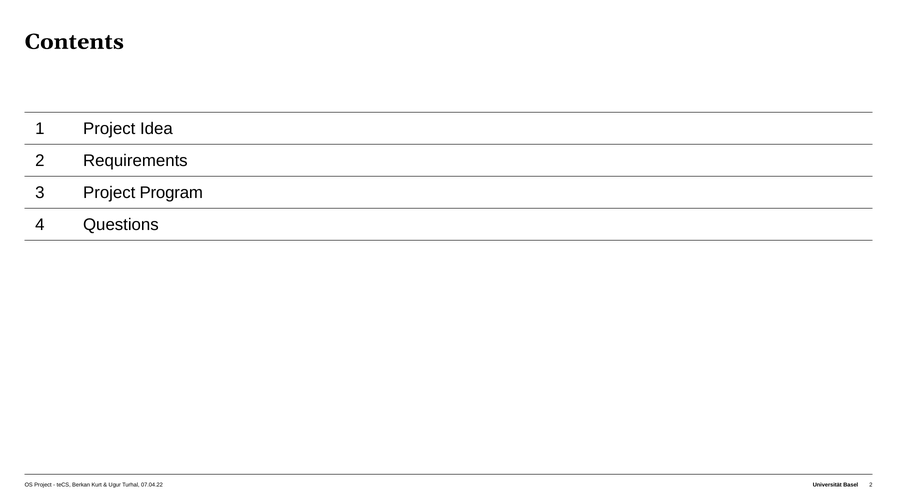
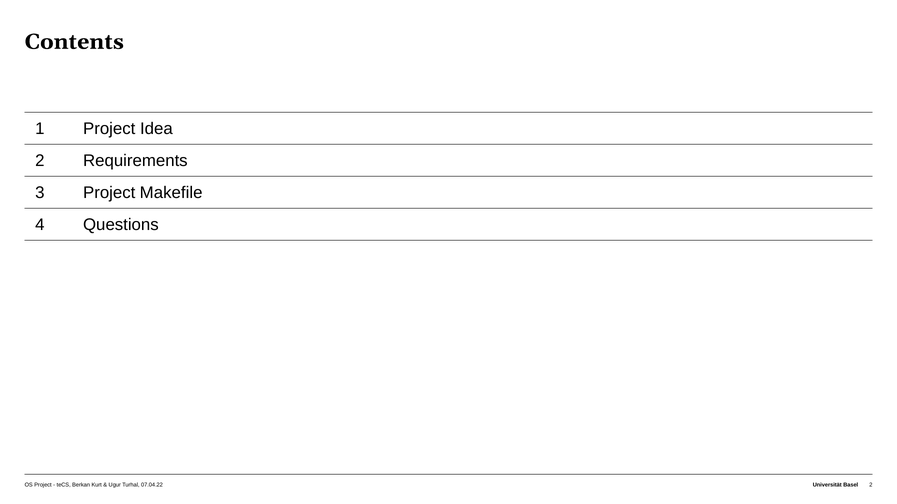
Program: Program -> Makefile (171, 193)
